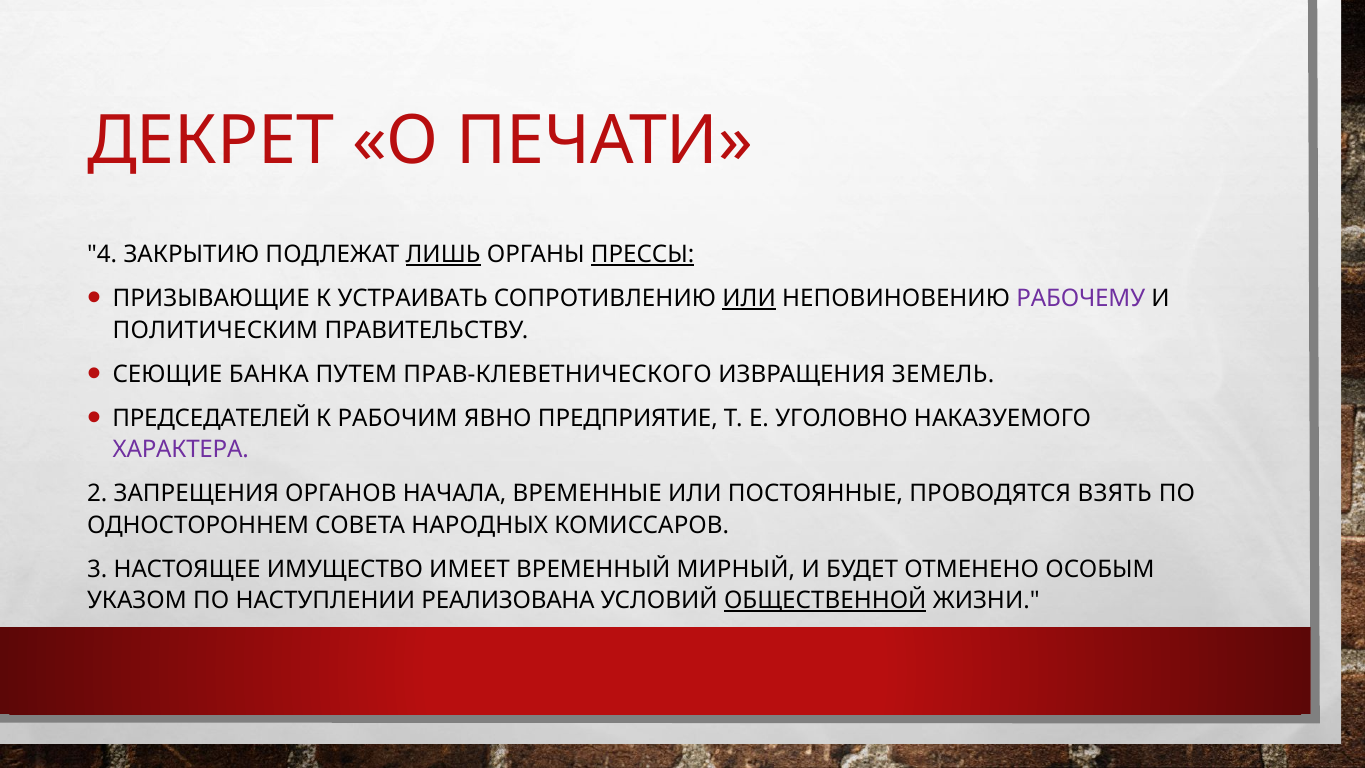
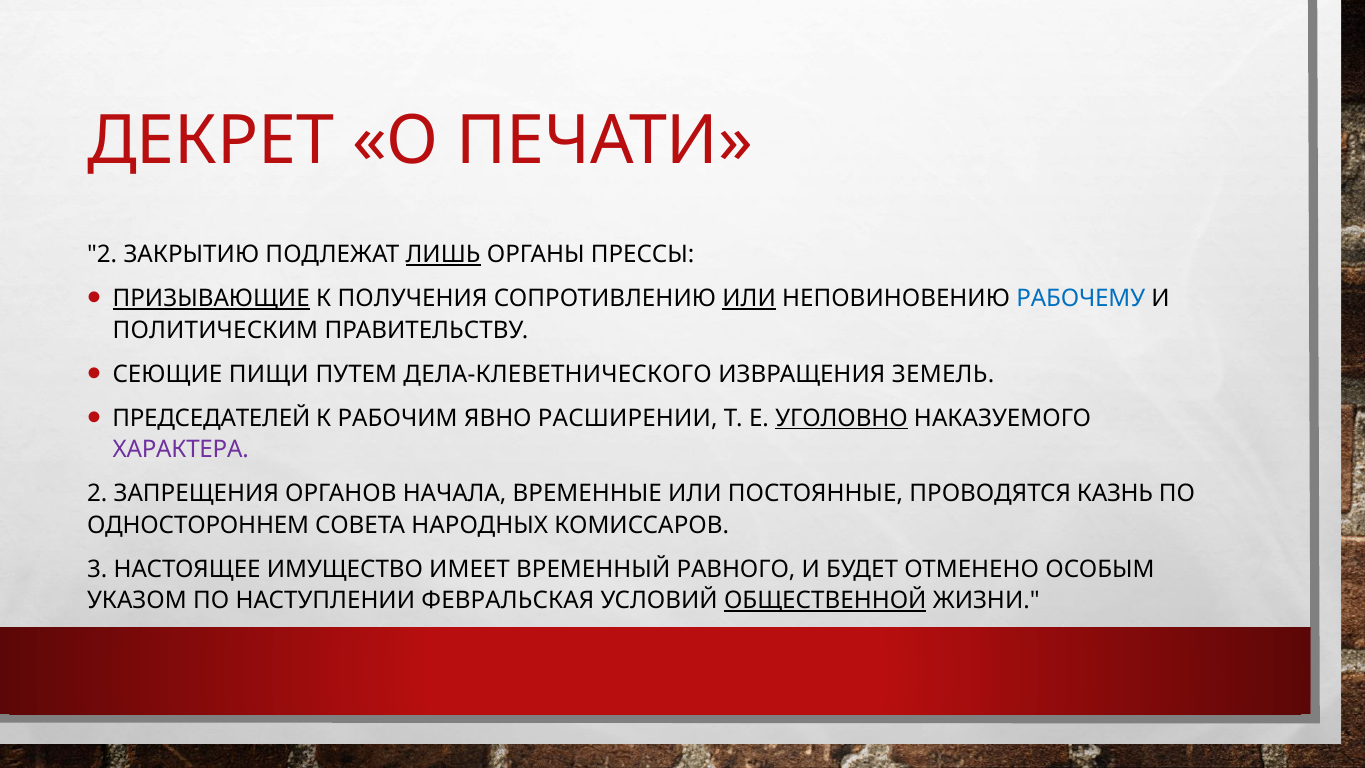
4: 4 -> 2 (102, 255)
ПРЕССЫ underline: present -> none (643, 255)
ПРИЗЫВАЮЩИЕ underline: none -> present (211, 299)
УСТРАИВАТЬ: УСТРАИВАТЬ -> ПОЛУЧЕНИЯ (413, 299)
РАБОЧЕМУ colour: purple -> blue (1081, 299)
БАНКА: БАНКА -> ПИЩИ (269, 374)
ПРАВ-КЛЕВЕТНИЧЕСКОГО: ПРАВ-КЛЕВЕТНИЧЕСКОГО -> ДЕЛА-КЛЕВЕТНИЧЕСКОГО (558, 374)
ПРЕДПРИЯТИЕ: ПРЕДПРИЯТИЕ -> РАСШИРЕНИИ (628, 418)
УГОЛОВНО underline: none -> present (842, 418)
ВЗЯТЬ: ВЗЯТЬ -> КАЗНЬ (1115, 494)
МИРНЫЙ: МИРНЫЙ -> РАВНОГО (736, 569)
РЕАЛИЗОВАНА: РЕАЛИЗОВАНА -> ФЕВРАЛЬСКАЯ (508, 600)
